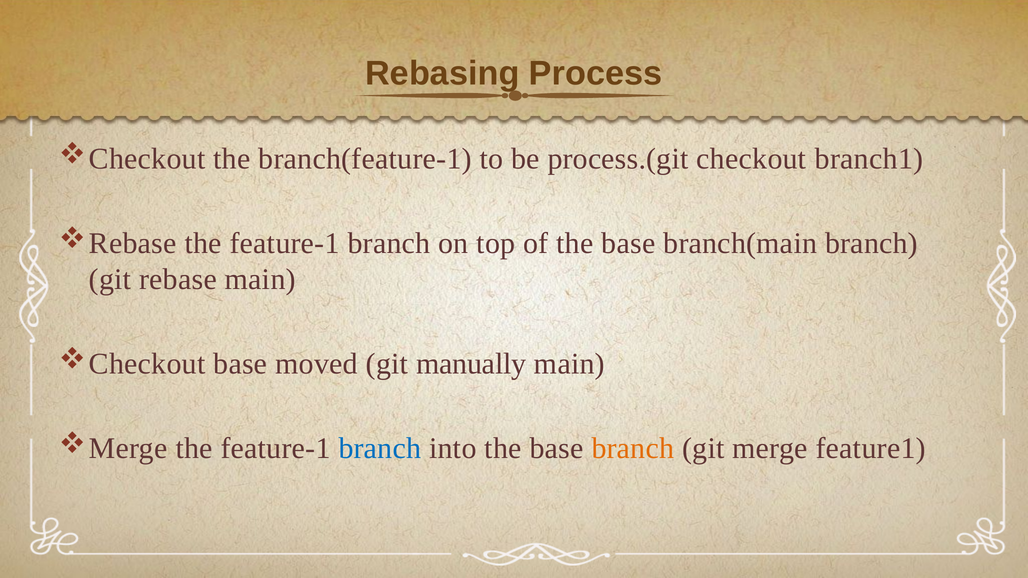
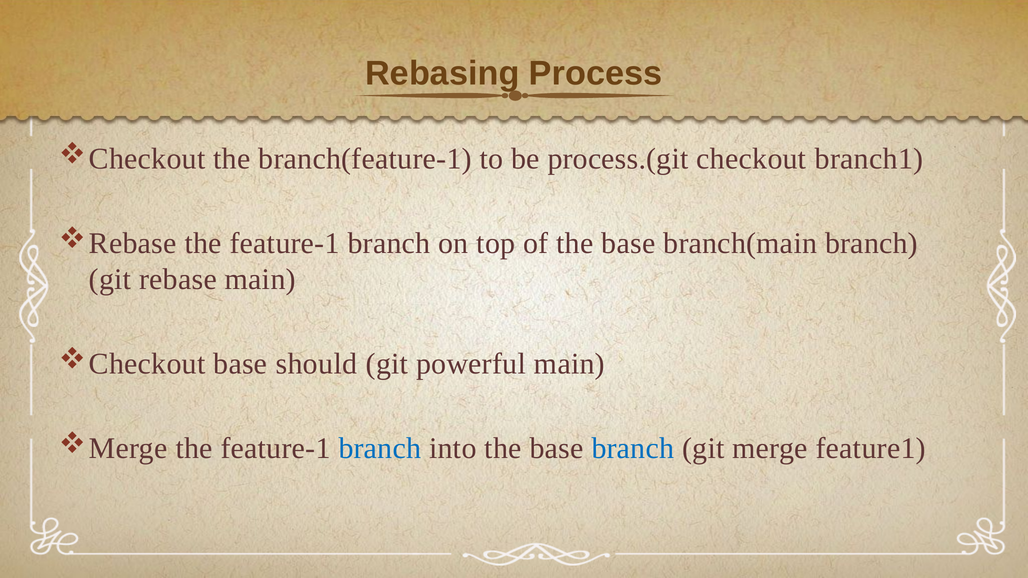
moved: moved -> should (316, 364)
manually: manually -> powerful (471, 364)
branch colour: orange -> blue (633, 449)
